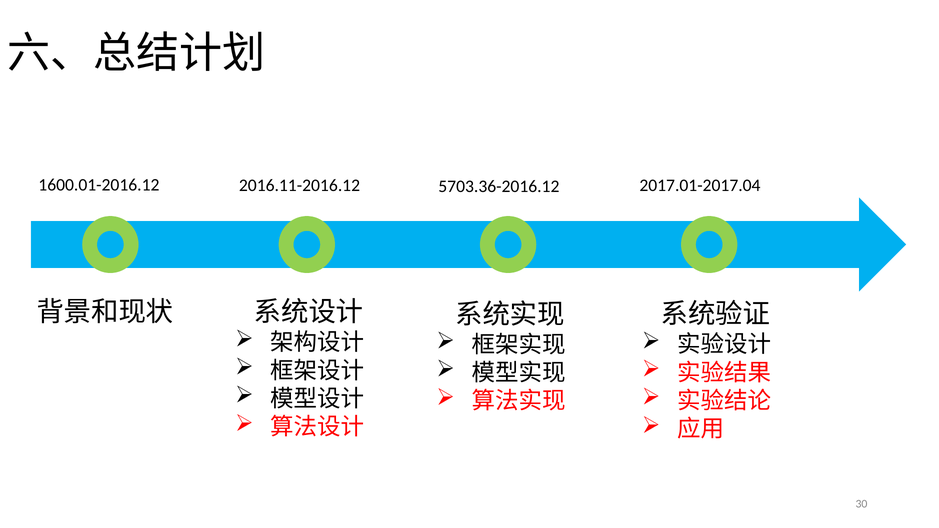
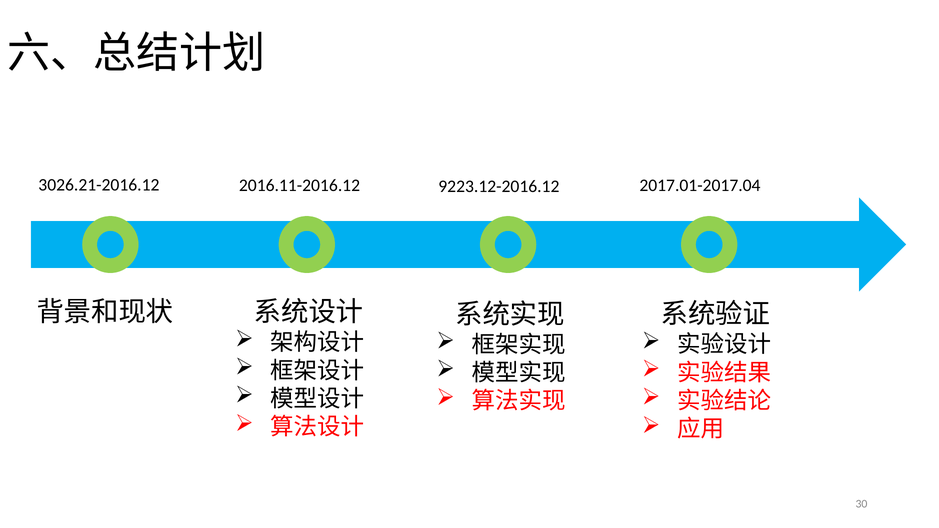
1600.01-2016.12: 1600.01-2016.12 -> 3026.21-2016.12 (99, 185)
5703.36-2016.12: 5703.36-2016.12 -> 9223.12-2016.12 (499, 187)
